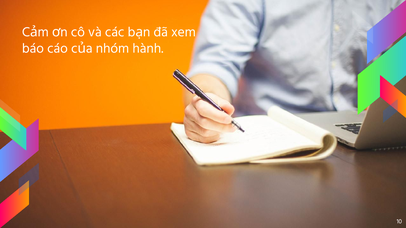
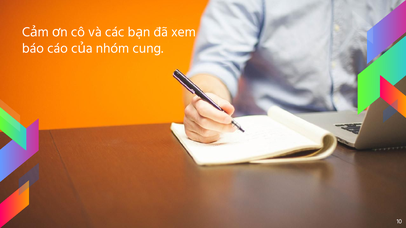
hành: hành -> cung (148, 48)
